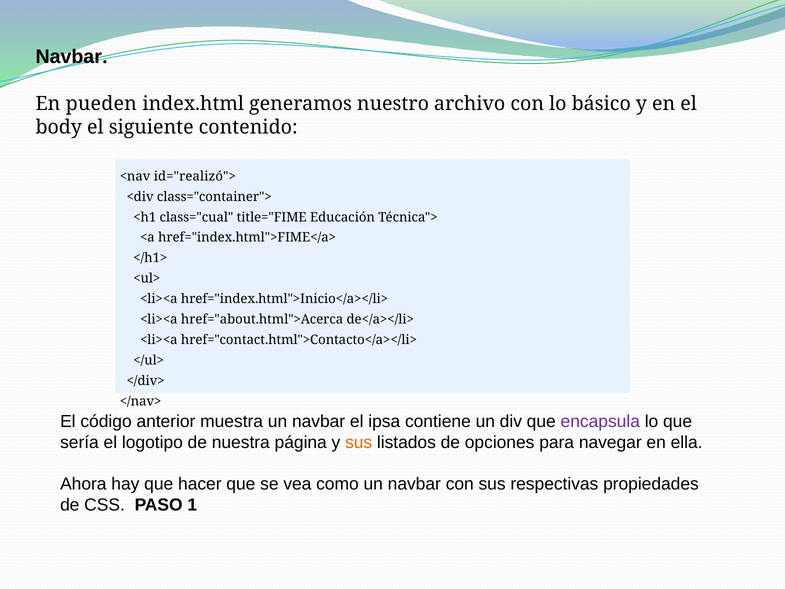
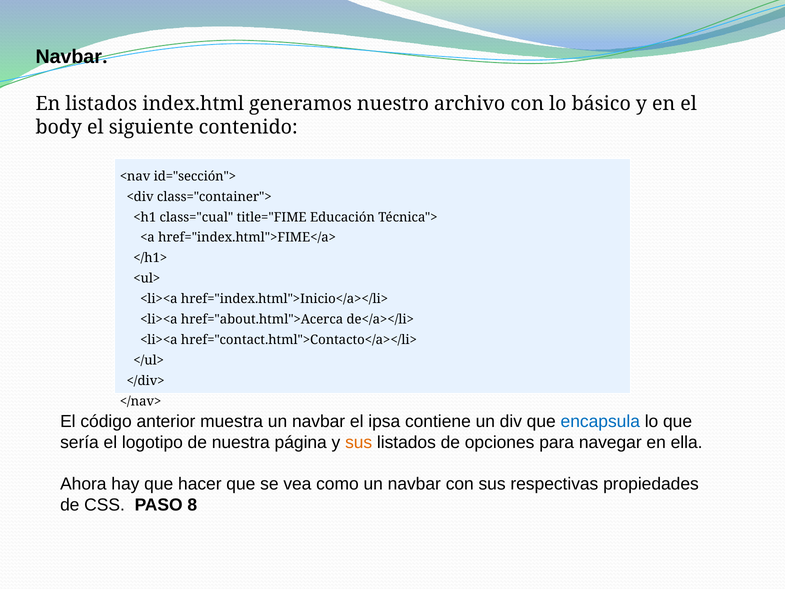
En pueden: pueden -> listados (101, 104)
id="realizó">: id="realizó"> -> id="sección"> (195, 176)
encapsula colour: purple -> blue (600, 421)
1: 1 -> 8 (192, 505)
